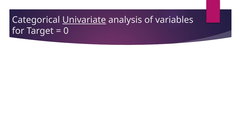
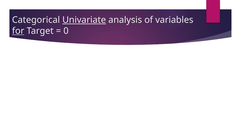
for underline: none -> present (18, 31)
